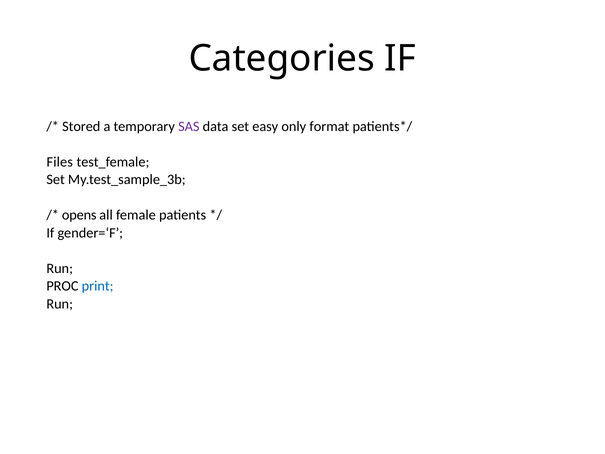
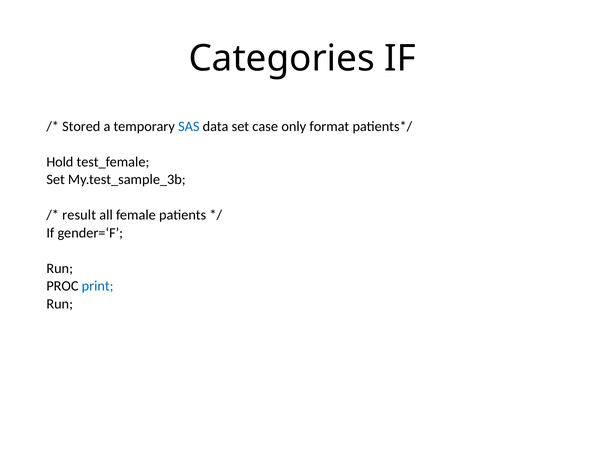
SAS colour: purple -> blue (189, 126)
easy: easy -> case (265, 126)
Files: Files -> Hold (60, 162)
opens: opens -> result (79, 215)
